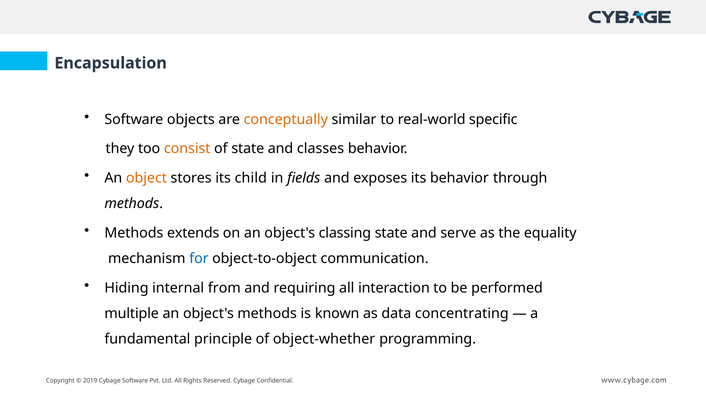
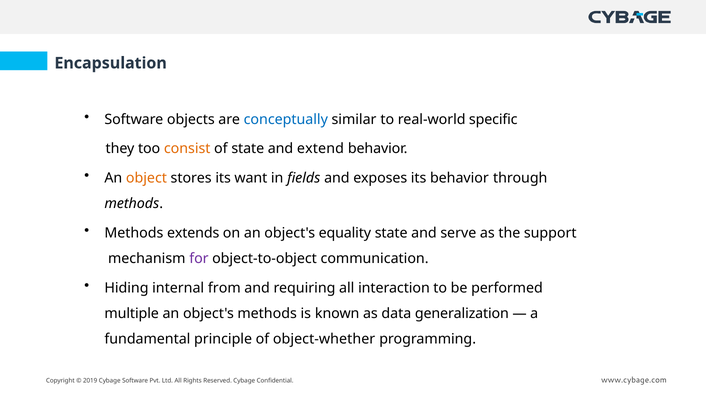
conceptually colour: orange -> blue (286, 120)
classes: classes -> extend (320, 149)
child: child -> want (251, 178)
classing: classing -> equality (345, 233)
equality: equality -> support (550, 233)
for colour: blue -> purple (199, 259)
concentrating: concentrating -> generalization (462, 314)
